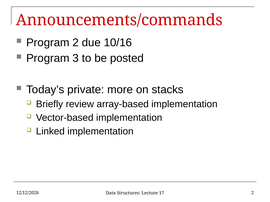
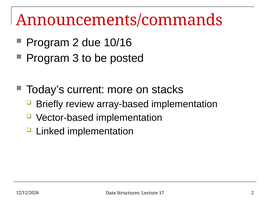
private: private -> current (86, 90)
